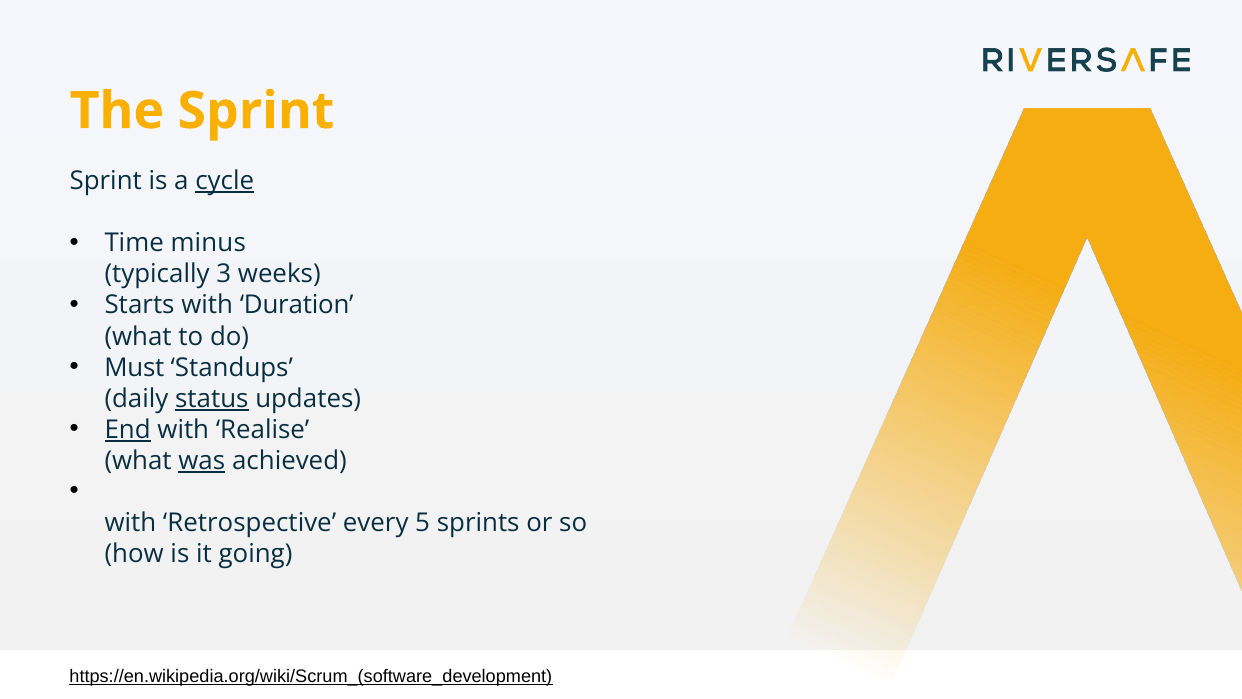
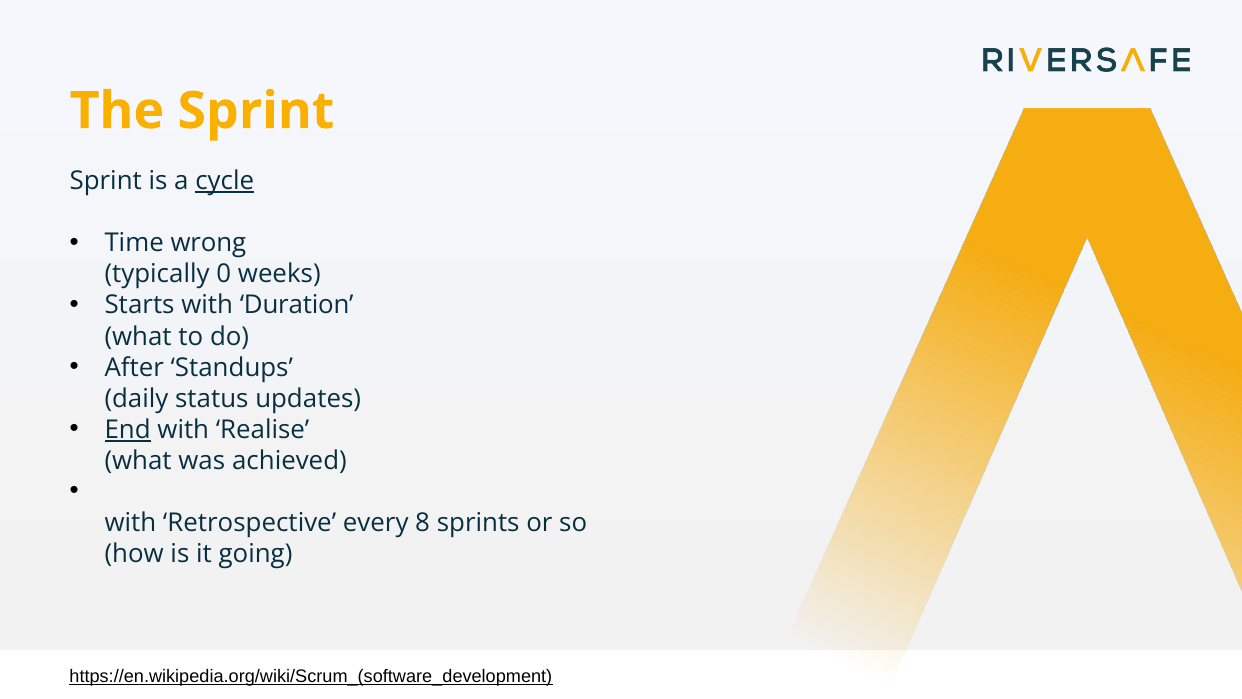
minus: minus -> wrong (208, 243)
3: 3 -> 0 (224, 274)
Must: Must -> After (134, 367)
status underline: present -> none (212, 398)
was underline: present -> none (202, 461)
5: 5 -> 8 (423, 523)
